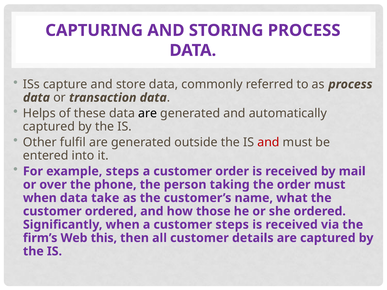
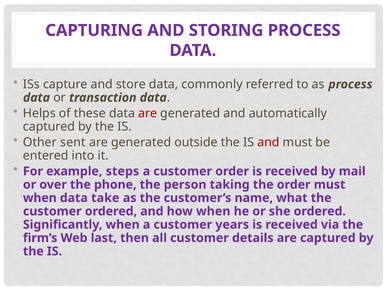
are colour: black -> red (148, 113)
fulfil: fulfil -> sent (73, 142)
how those: those -> when (213, 211)
customer steps: steps -> years (232, 225)
this: this -> last (104, 238)
